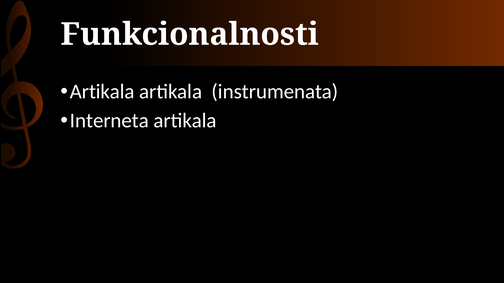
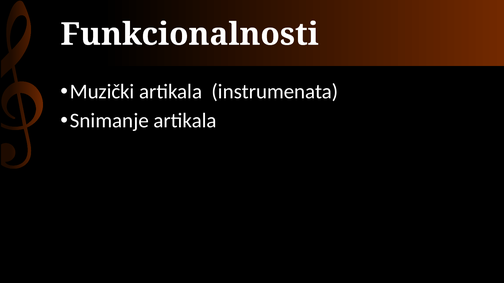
Artikala: Artikala -> Muzički (102, 92)
Interneta: Interneta -> Snimanje (109, 121)
